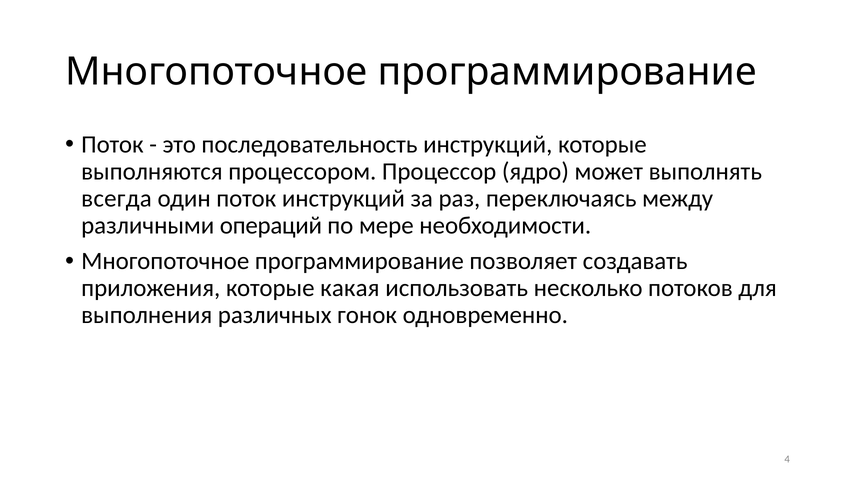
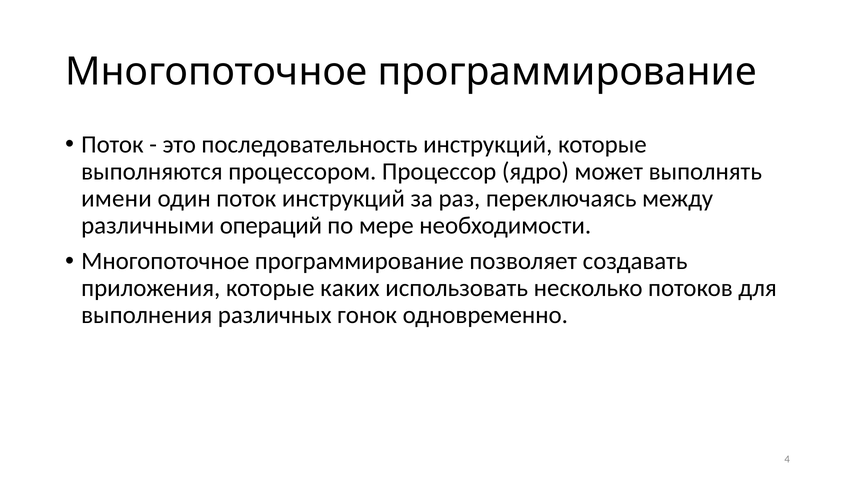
всегда: всегда -> имени (116, 198)
какая: какая -> каких (350, 288)
